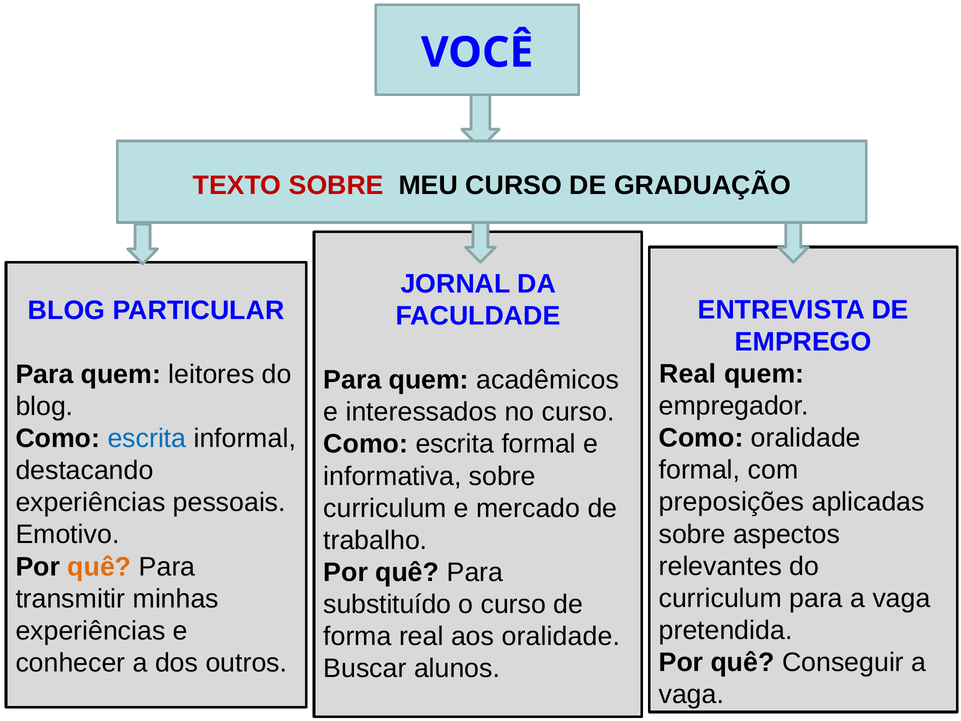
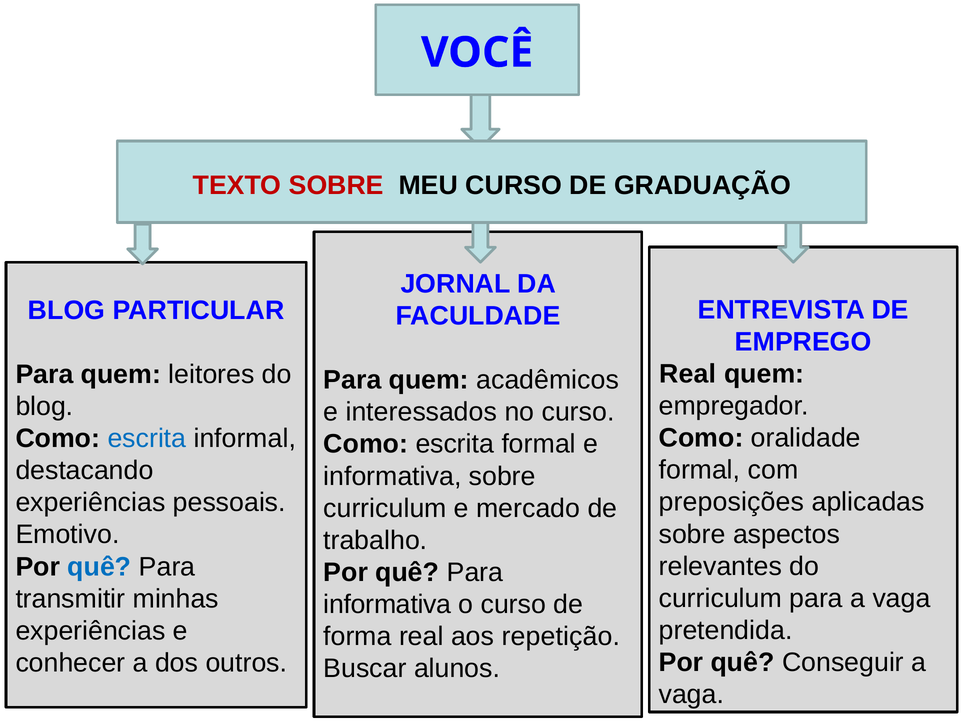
quê colour: orange -> blue (99, 567)
substituído: substituído -> informativa (387, 604)
aos oralidade: oralidade -> repetição (561, 636)
